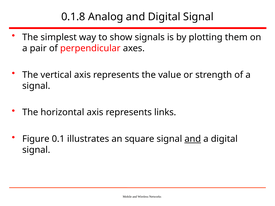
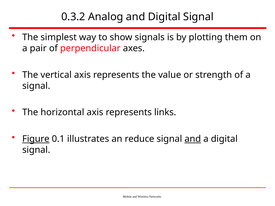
0.1.8: 0.1.8 -> 0.3.2 (73, 17)
Figure underline: none -> present (36, 139)
square: square -> reduce (139, 139)
